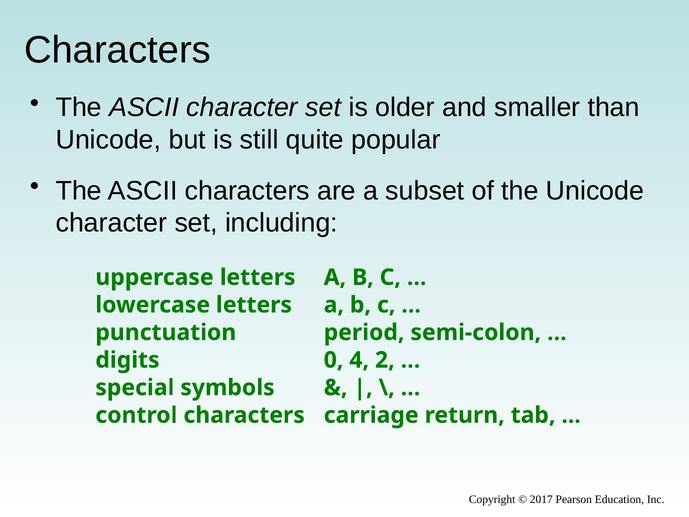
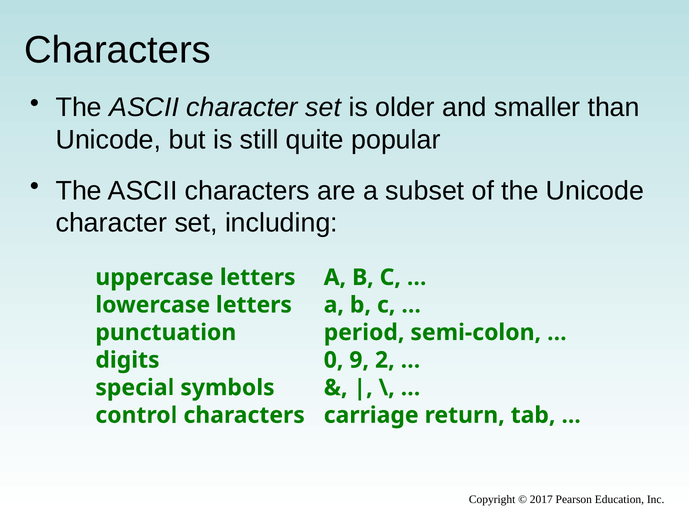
4: 4 -> 9 (359, 360)
